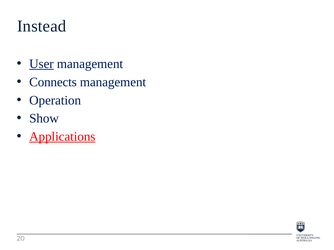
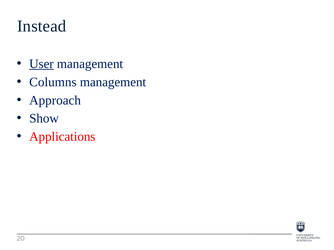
Connects: Connects -> Columns (53, 82)
Operation: Operation -> Approach (55, 100)
Applications underline: present -> none (62, 137)
